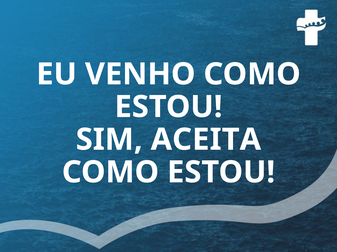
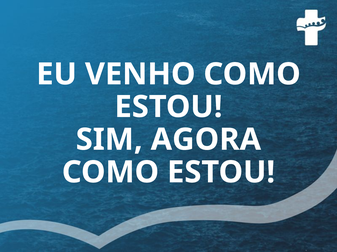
ACEITA: ACEITA -> AGORA (206, 140)
